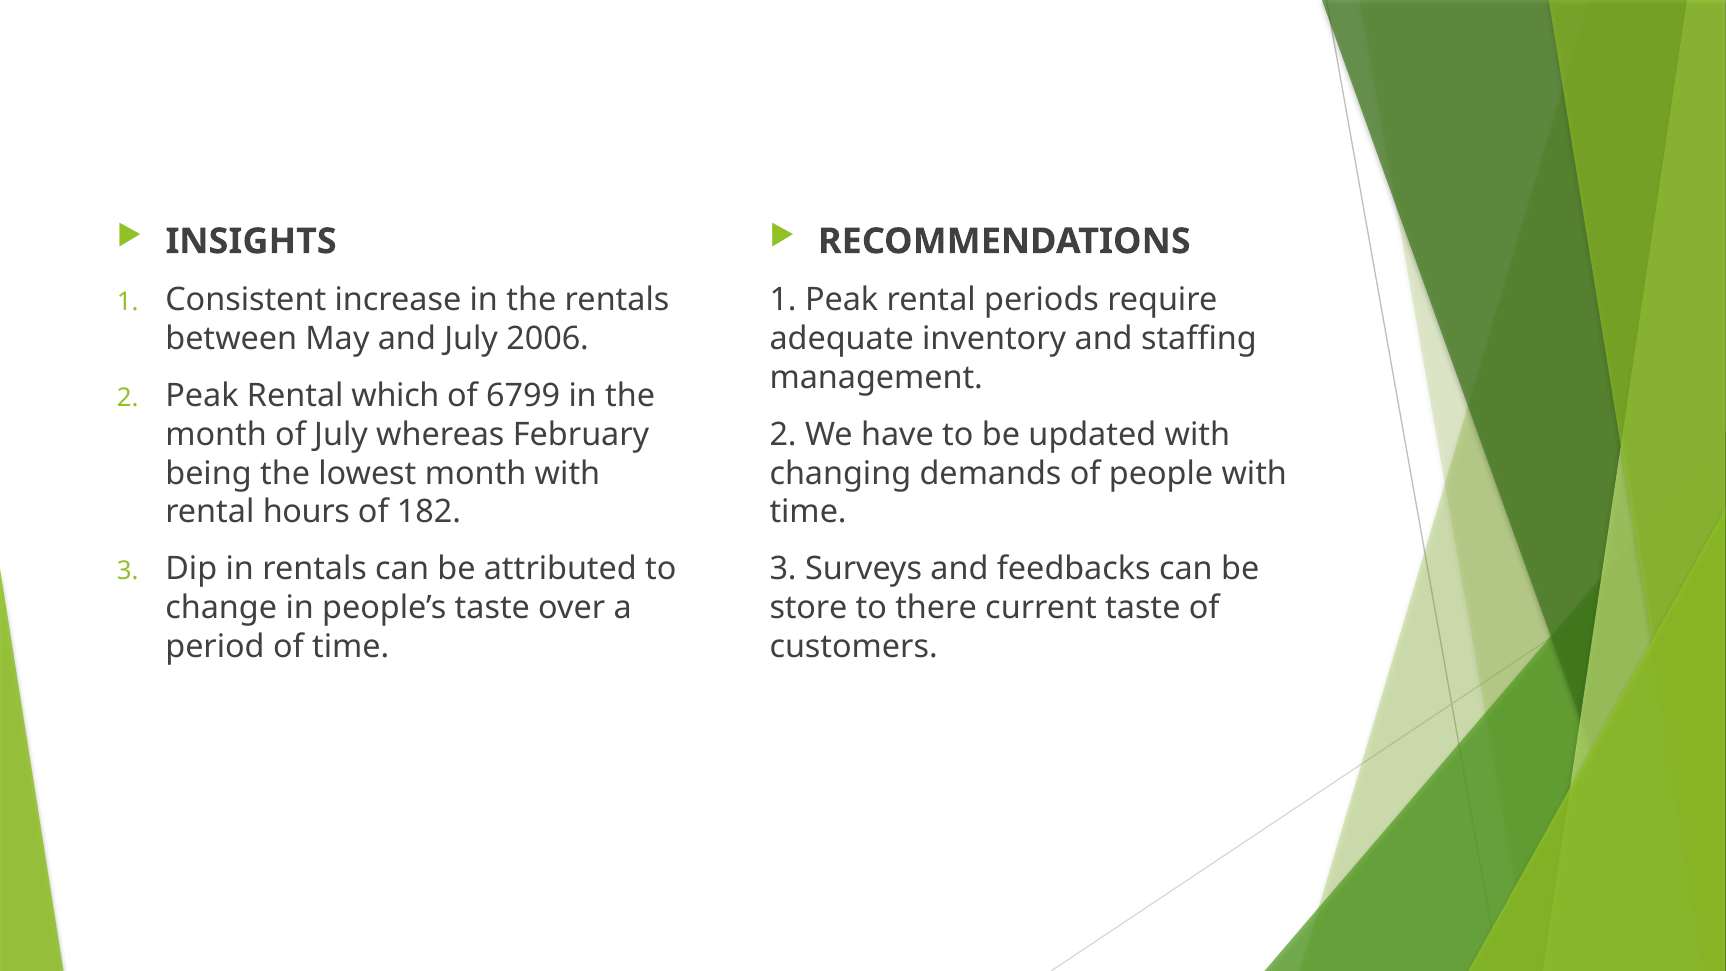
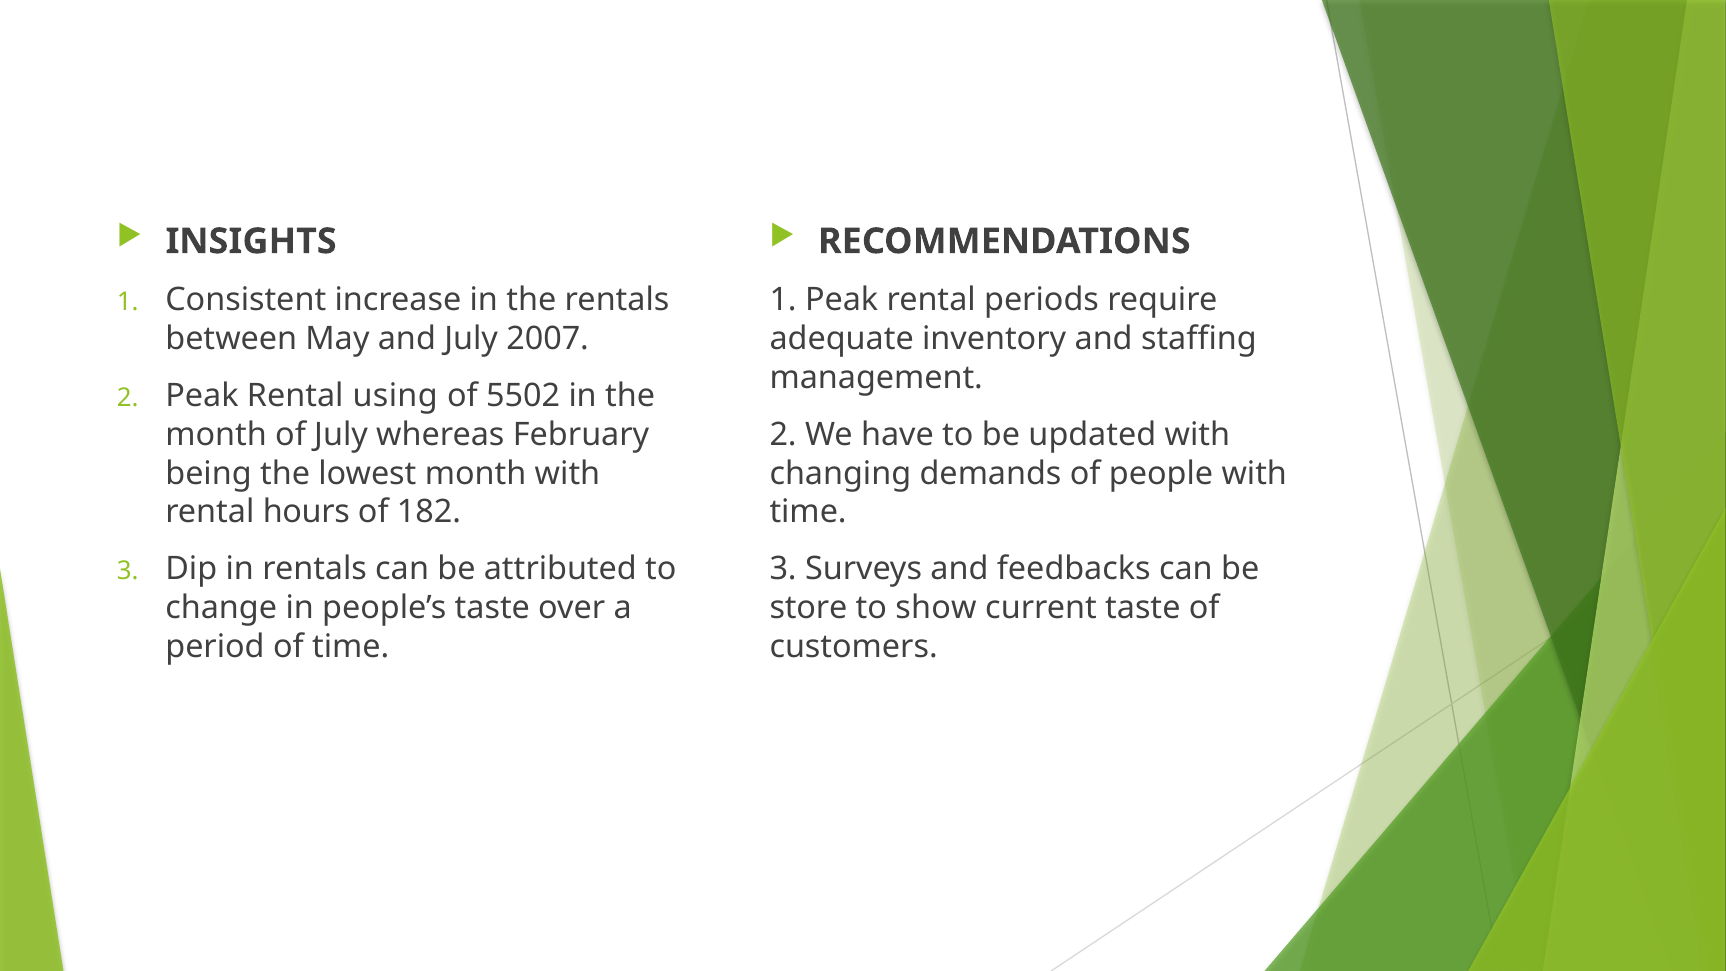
2006: 2006 -> 2007 (548, 339)
which: which -> using (395, 396)
6799: 6799 -> 5502 (523, 396)
there: there -> show (936, 608)
